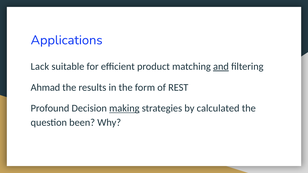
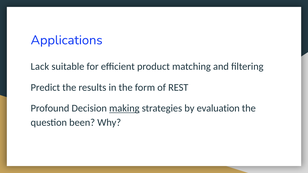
and underline: present -> none (221, 67)
Ahmad: Ahmad -> Predict (45, 88)
calculated: calculated -> evaluation (218, 109)
